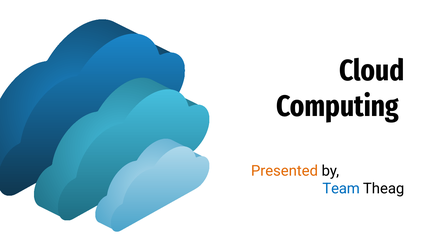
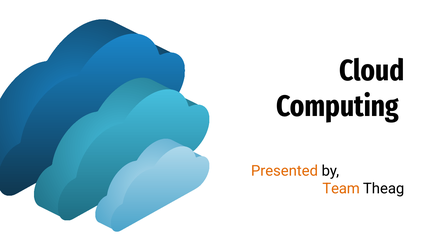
Team colour: blue -> orange (341, 189)
